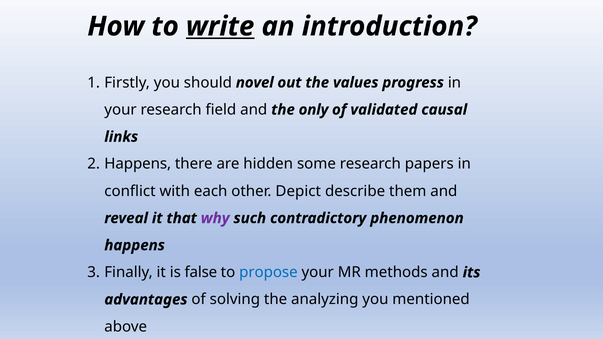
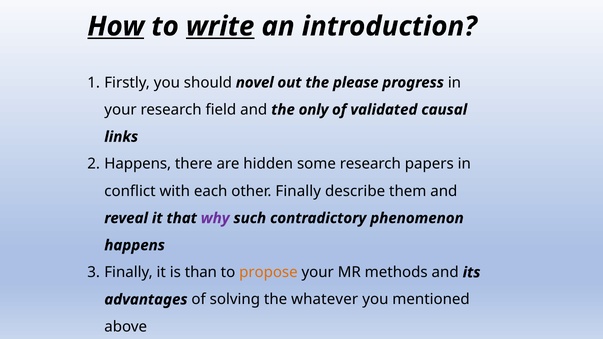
How underline: none -> present (116, 26)
values: values -> please (356, 83)
other Depict: Depict -> Finally (298, 191)
false: false -> than (201, 273)
propose colour: blue -> orange (268, 273)
analyzing: analyzing -> whatever (325, 300)
